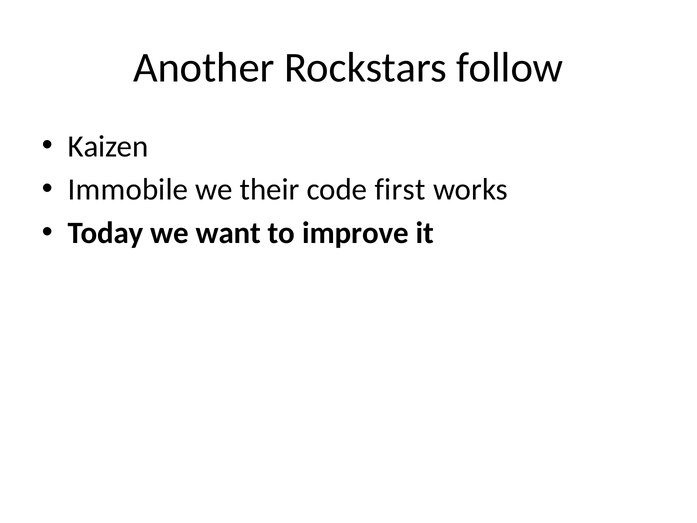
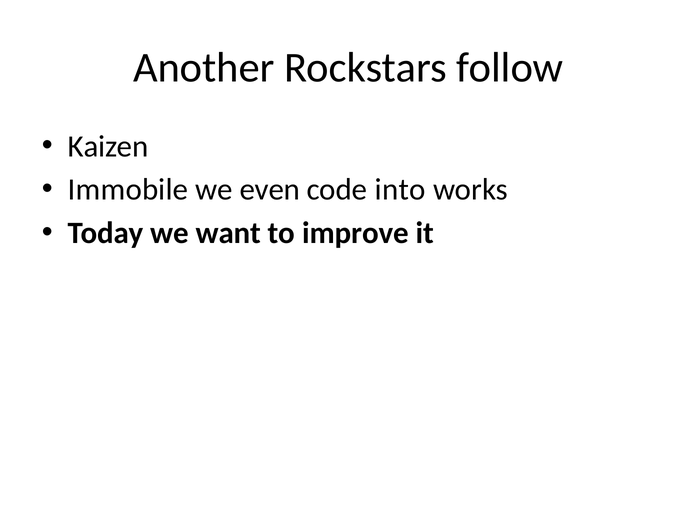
their: their -> even (270, 190)
first: first -> into (400, 190)
